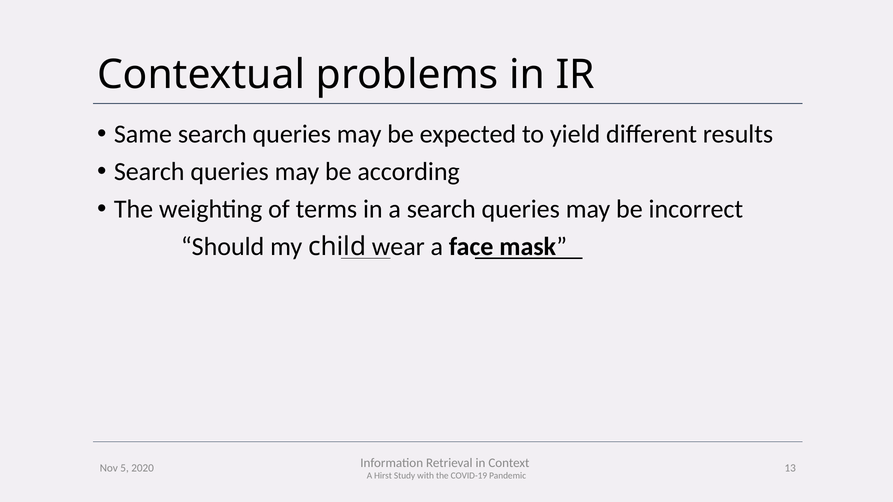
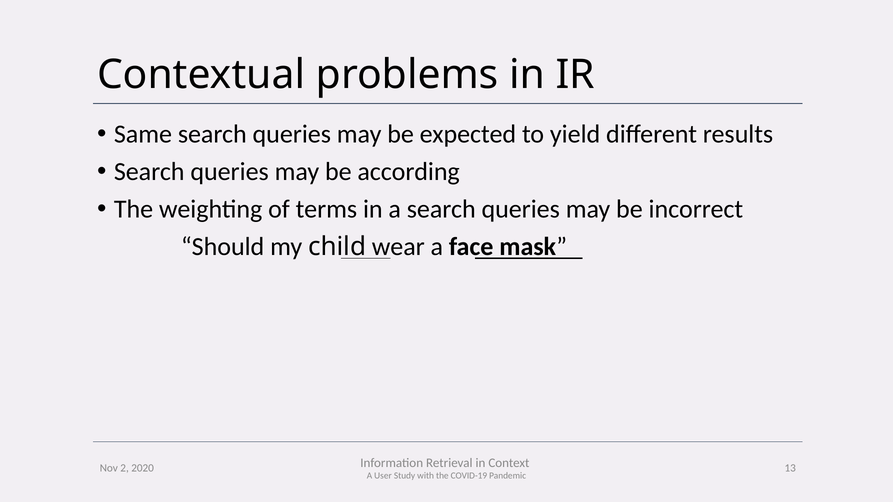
5: 5 -> 2 (125, 469)
Hirst: Hirst -> User (383, 476)
